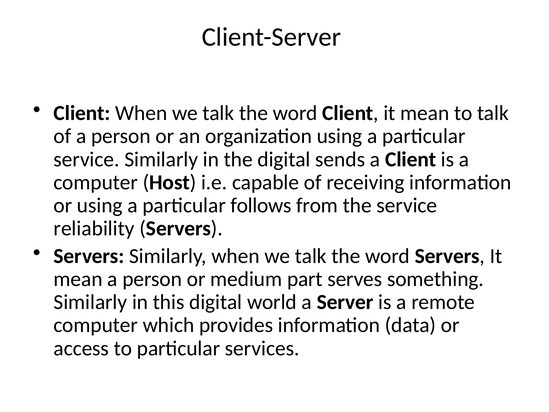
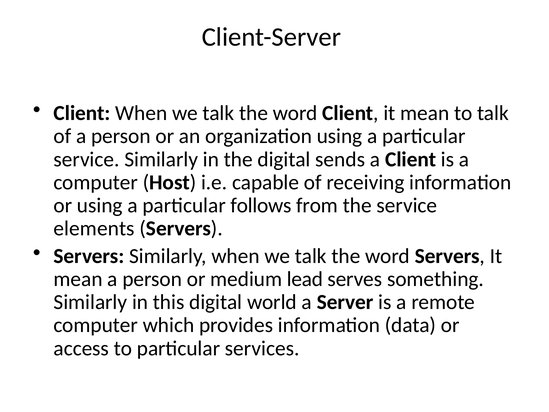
reliability: reliability -> elements (94, 228)
part: part -> lead (305, 279)
